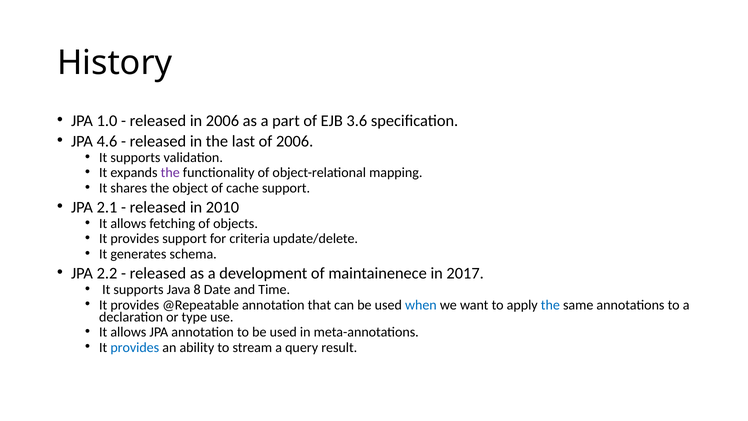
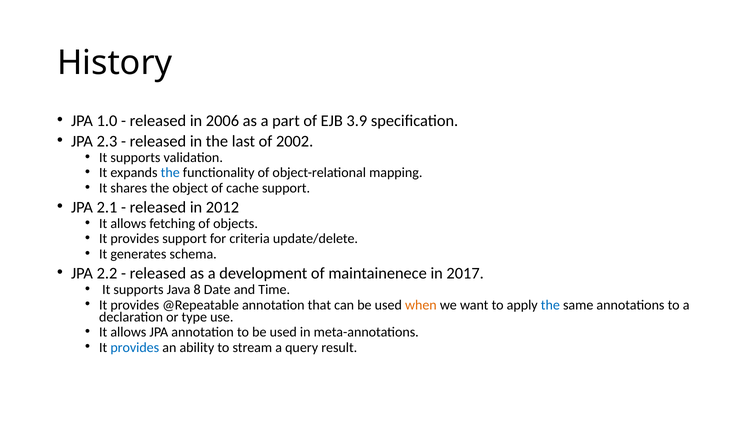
3.6: 3.6 -> 3.9 (357, 121)
4.6: 4.6 -> 2.3 (107, 141)
of 2006: 2006 -> 2002 (295, 141)
the colour: purple -> blue (170, 173)
2010: 2010 -> 2012 (222, 207)
when colour: blue -> orange (421, 305)
